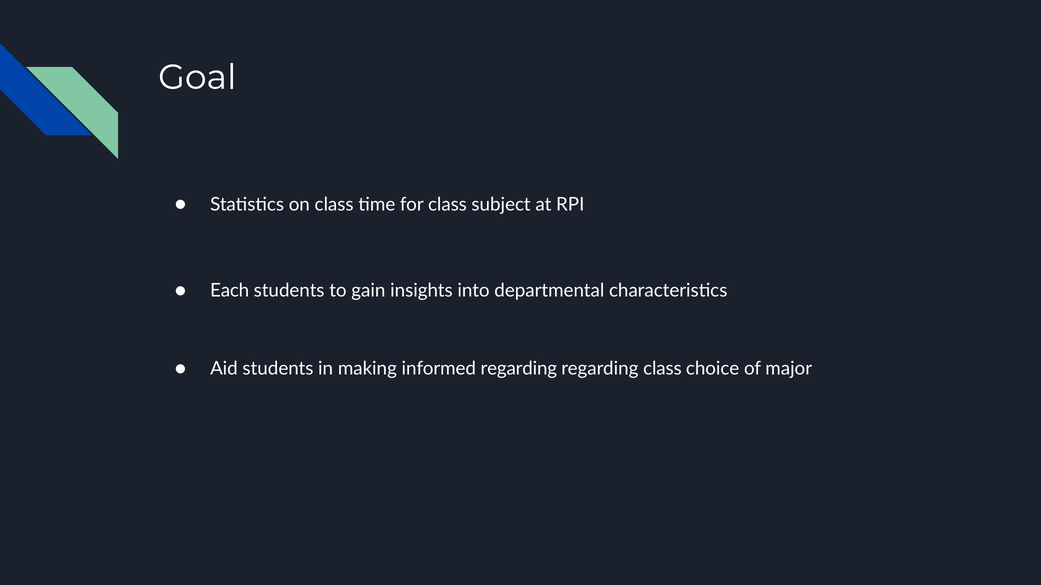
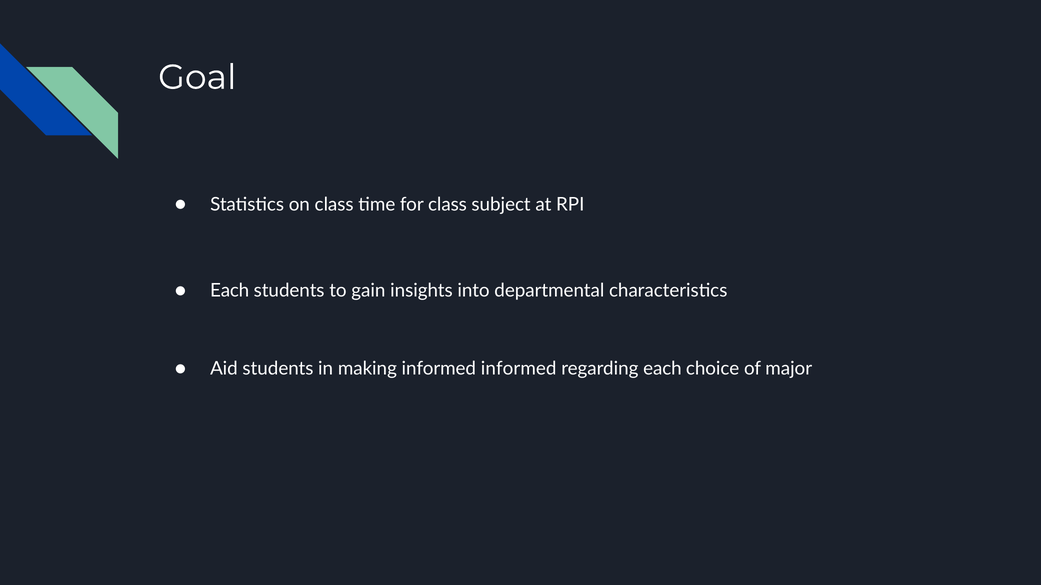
informed regarding: regarding -> informed (519, 369)
regarding class: class -> each (662, 369)
